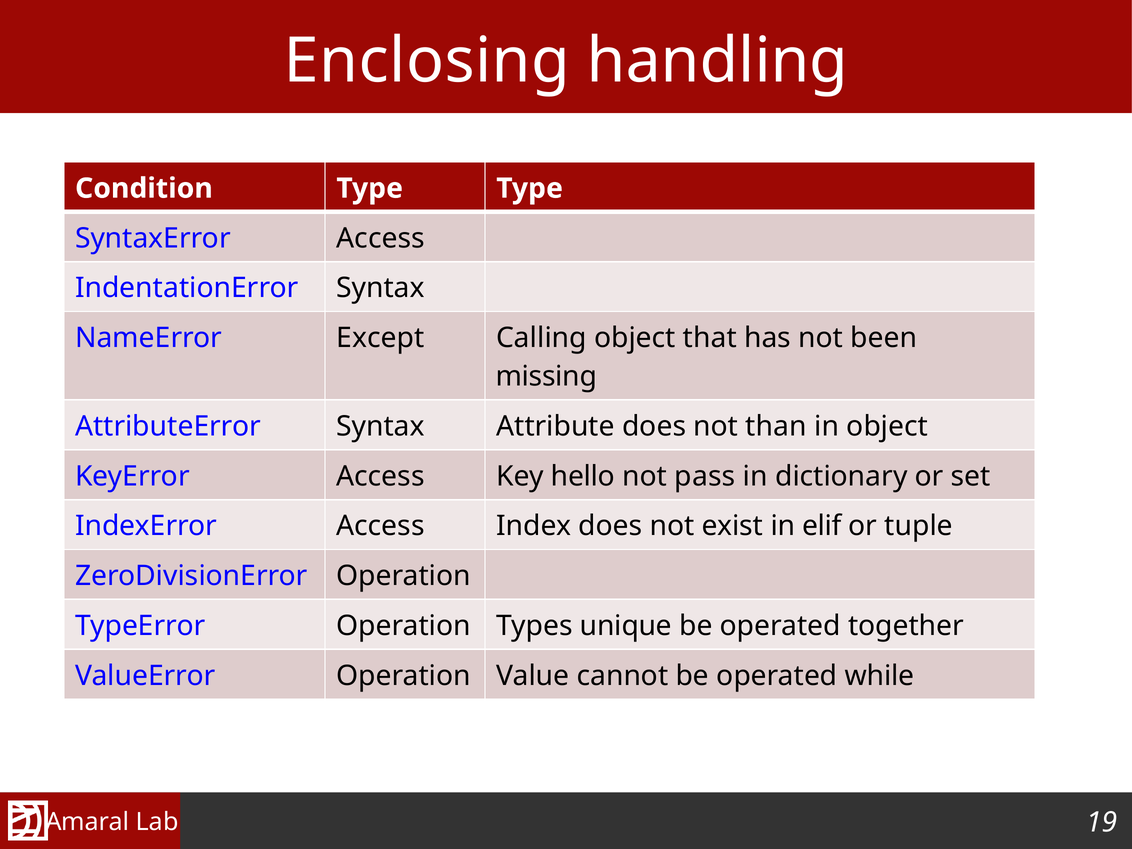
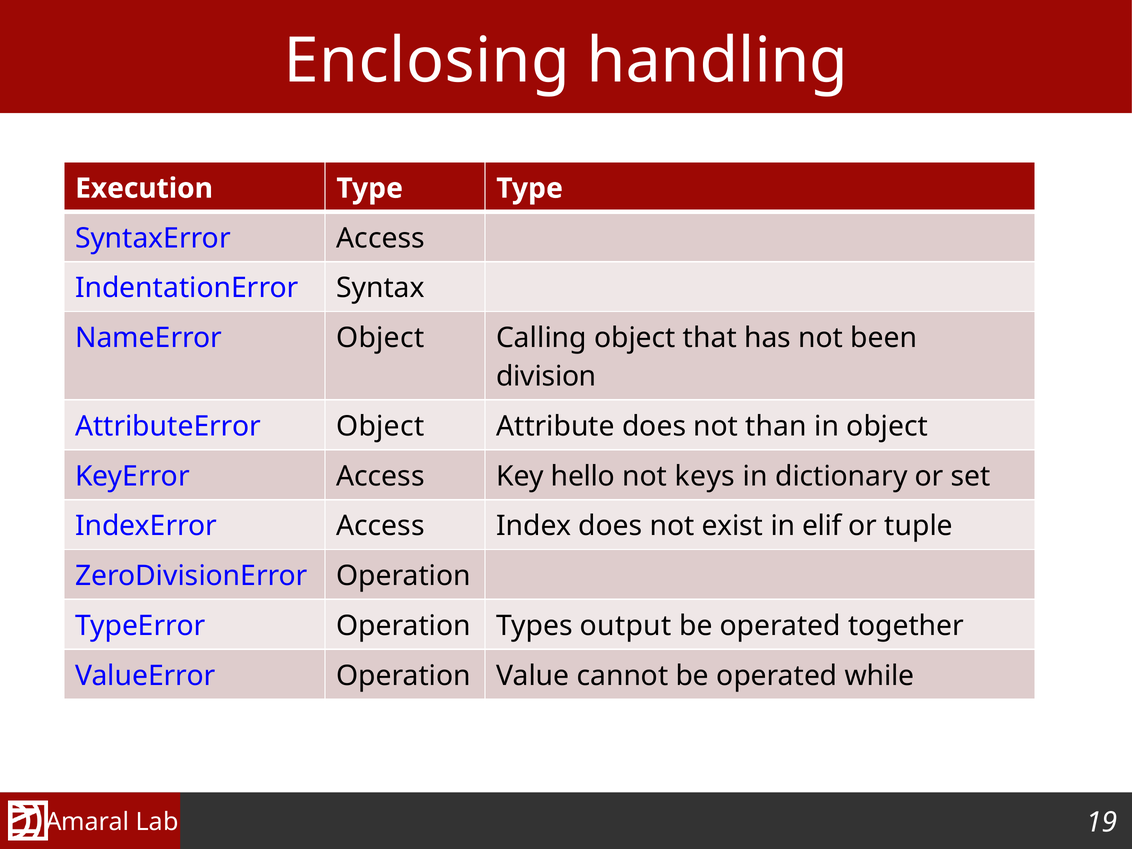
Condition: Condition -> Execution (144, 188)
NameError Except: Except -> Object (380, 338)
missing: missing -> division (546, 377)
AttributeError Syntax: Syntax -> Object (380, 426)
pass: pass -> keys (705, 476)
unique: unique -> output (626, 626)
